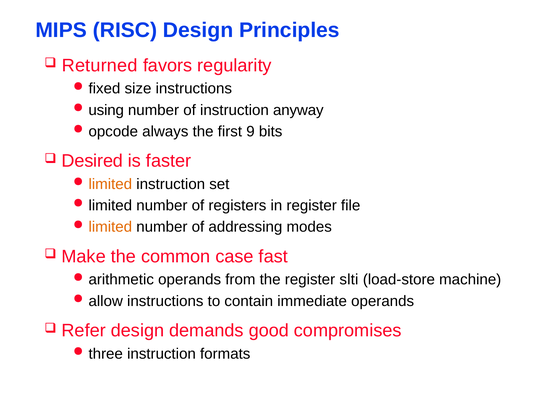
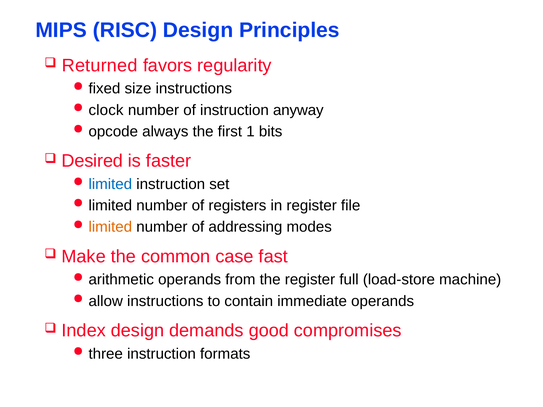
using: using -> clock (106, 110)
9: 9 -> 1 (250, 132)
limited colour: orange -> blue (110, 184)
slti: slti -> full (349, 280)
Refer: Refer -> Index (84, 331)
